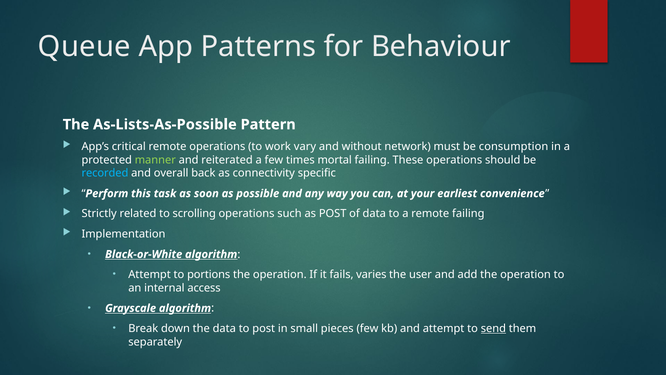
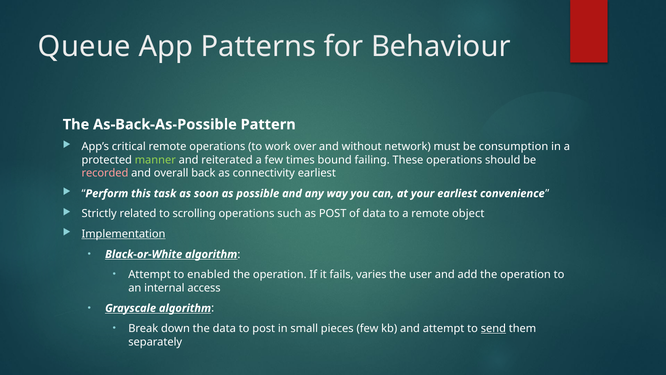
As-Lists-As-Possible: As-Lists-As-Possible -> As-Back-As-Possible (165, 124)
vary: vary -> over (305, 146)
mortal: mortal -> bound (335, 160)
recorded colour: light blue -> pink (105, 173)
connectivity specific: specific -> earliest (317, 173)
remote failing: failing -> object (468, 214)
Implementation underline: none -> present (123, 234)
portions: portions -> enabled (209, 274)
